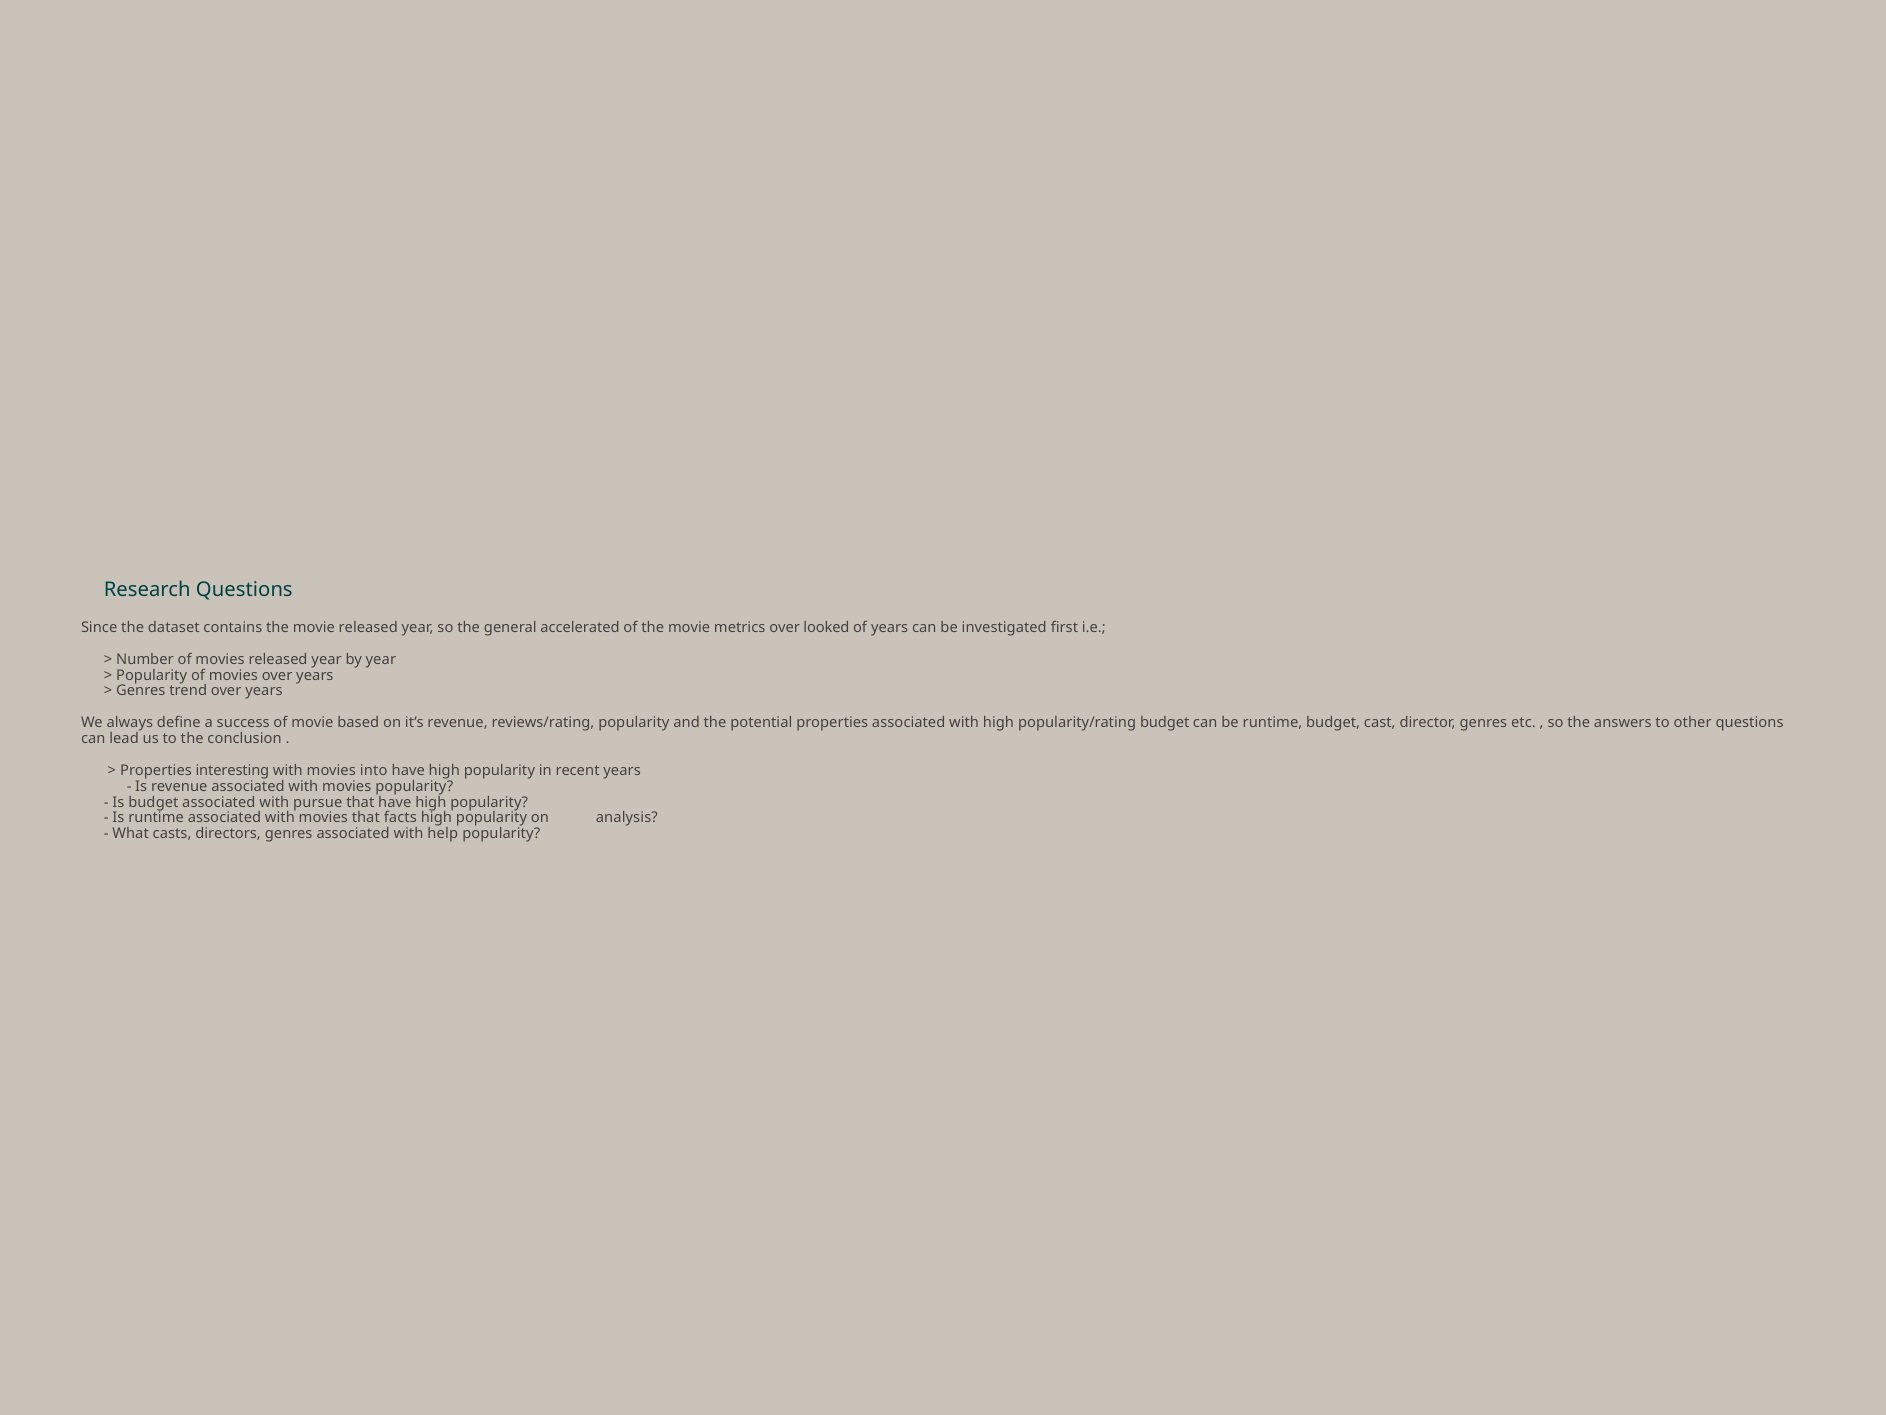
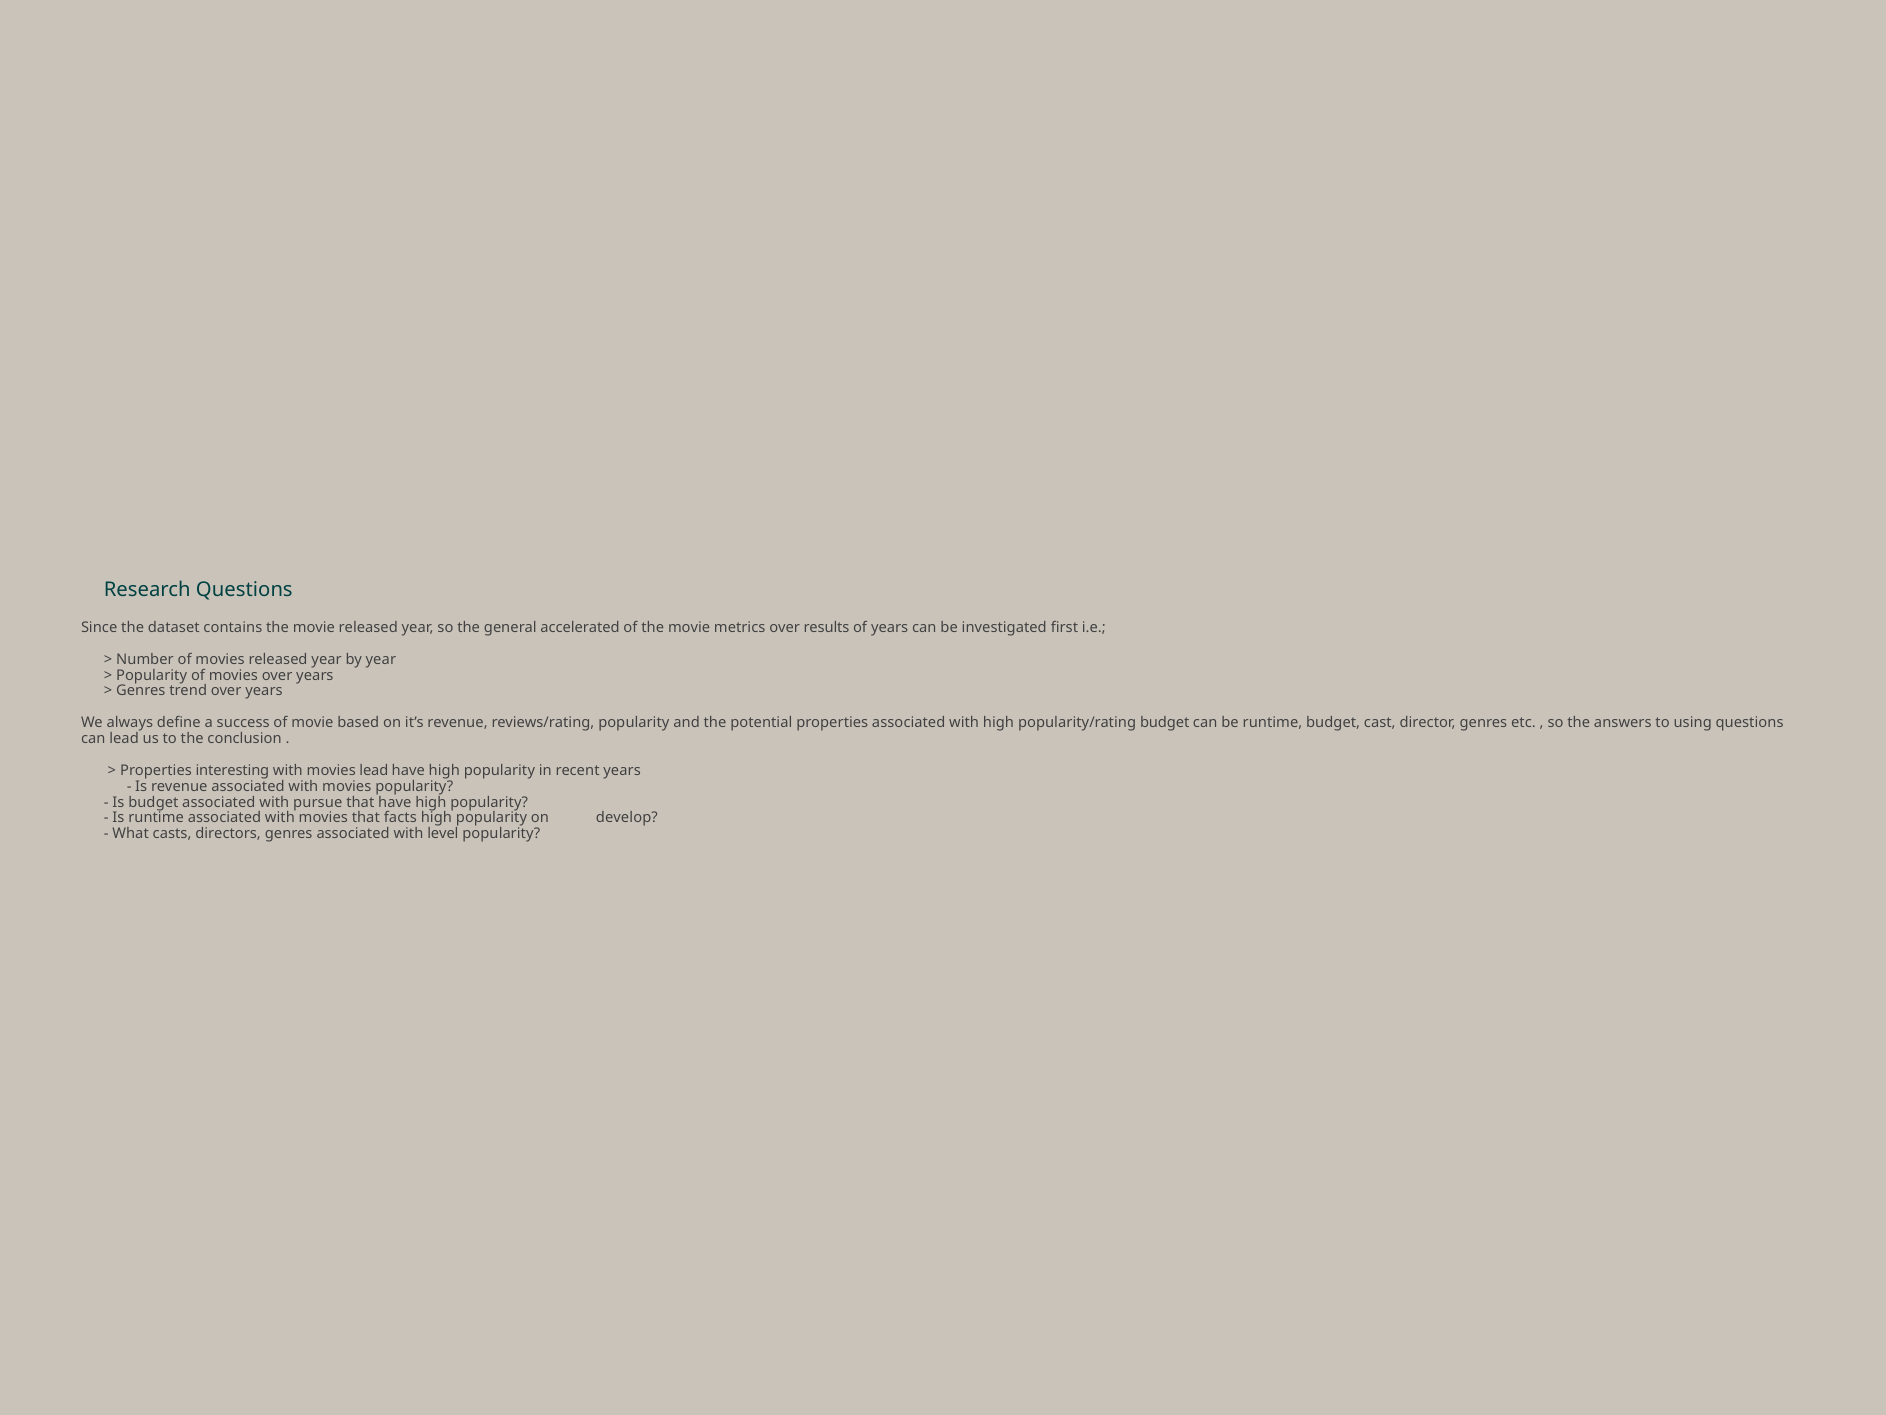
looked: looked -> results (826, 627)
other: other -> using (1693, 723)
movies into: into -> lead (374, 770)
analysis: analysis -> develop (627, 818)
help: help -> level (443, 834)
